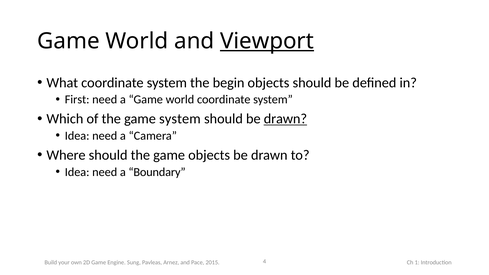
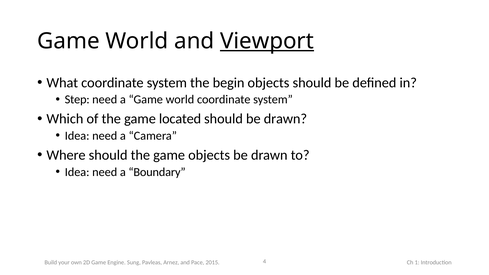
First: First -> Step (77, 100)
game system: system -> located (180, 119)
drawn underline: present -> none (285, 119)
